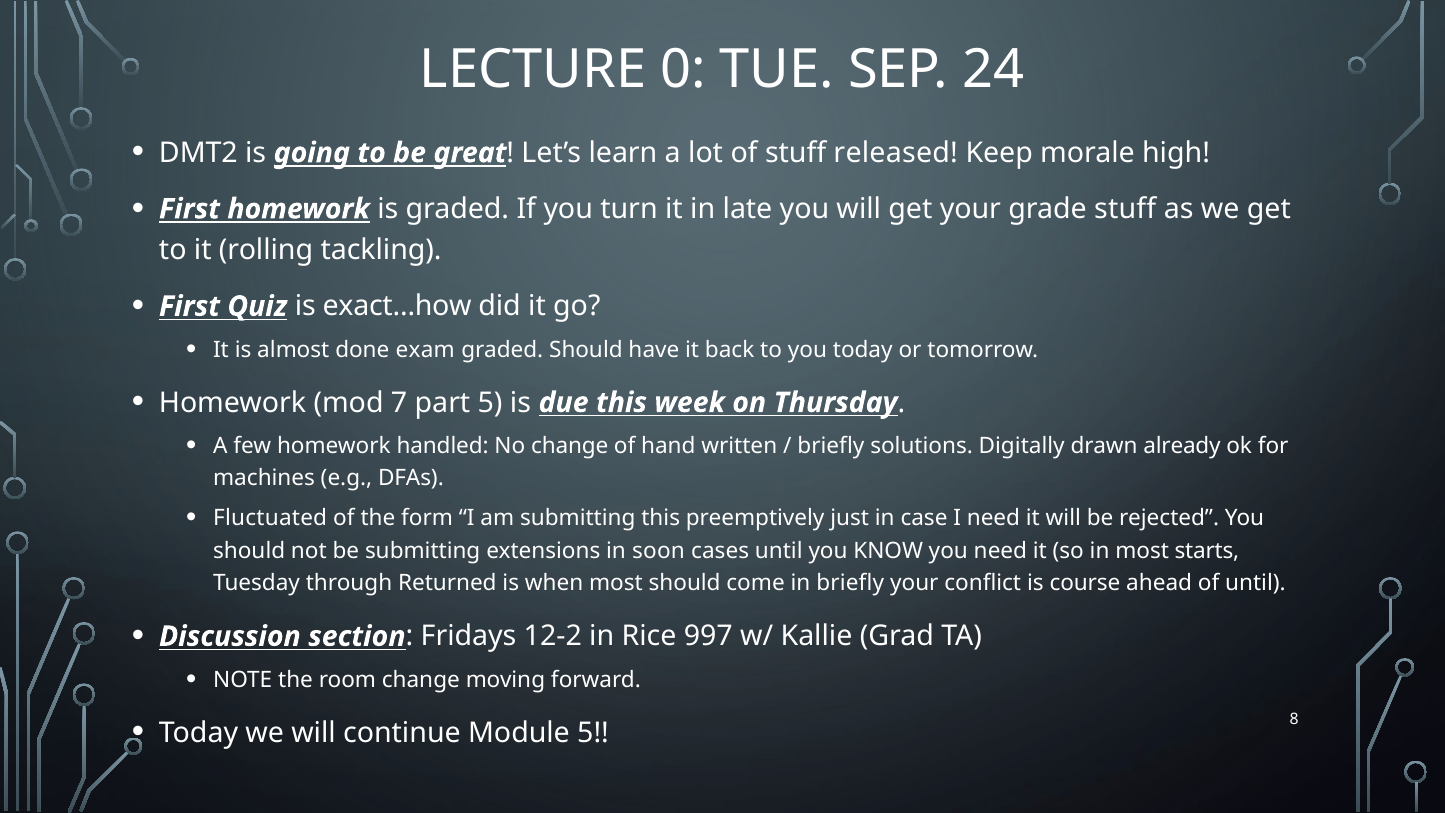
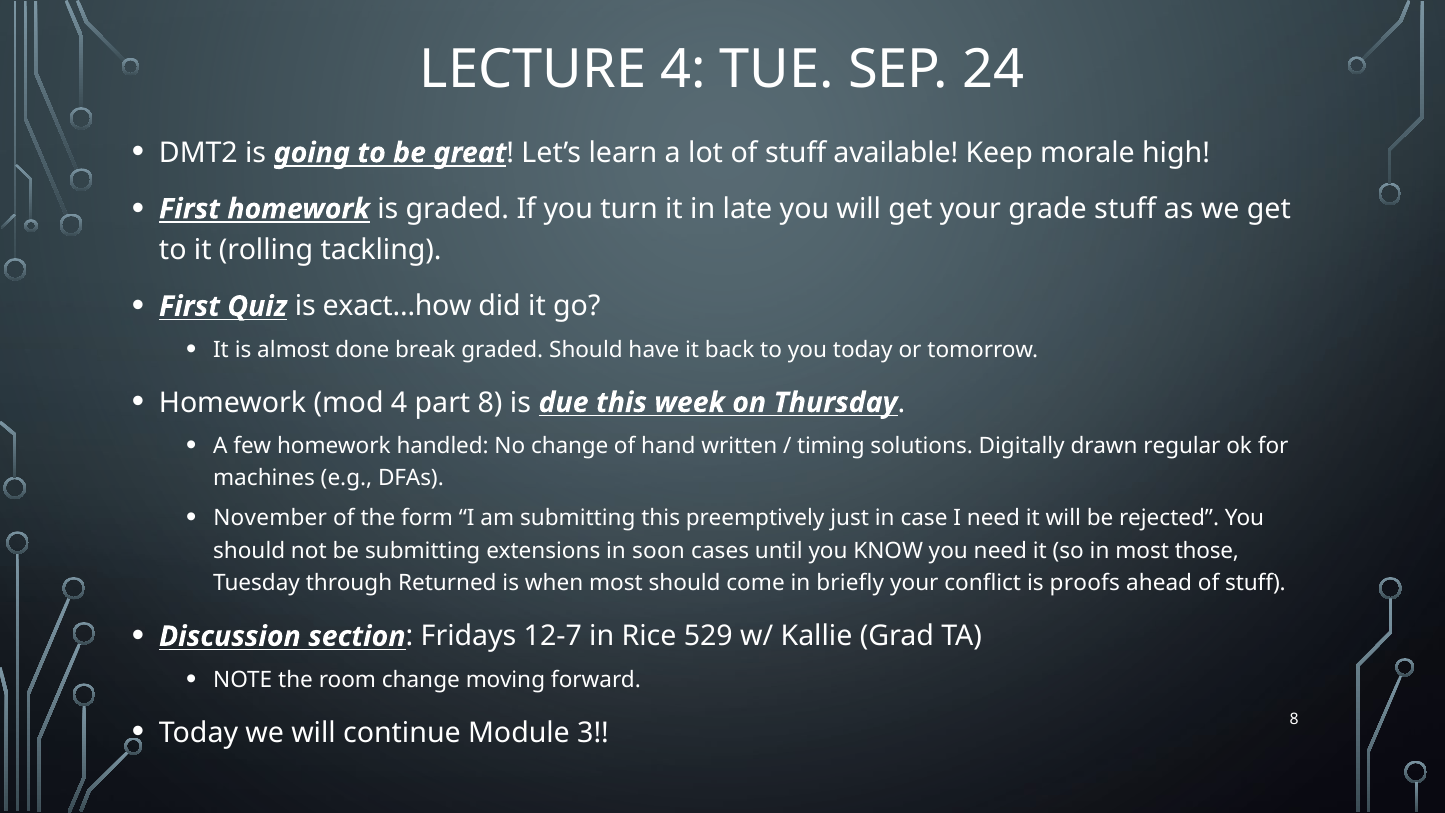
LECTURE 0: 0 -> 4 (683, 70)
released: released -> available (896, 153)
exam: exam -> break (425, 350)
mod 7: 7 -> 4 (399, 403)
part 5: 5 -> 8 (490, 403)
briefly: briefly -> timing (831, 446)
already: already -> regular (1182, 446)
Fluctuated: Fluctuated -> November (270, 518)
starts: starts -> those (1207, 551)
course: course -> proofs (1085, 583)
ahead of until: until -> stuff (1255, 583)
12-2: 12-2 -> 12-7 (553, 636)
997: 997 -> 529 (708, 636)
Module 5: 5 -> 3 (593, 733)
